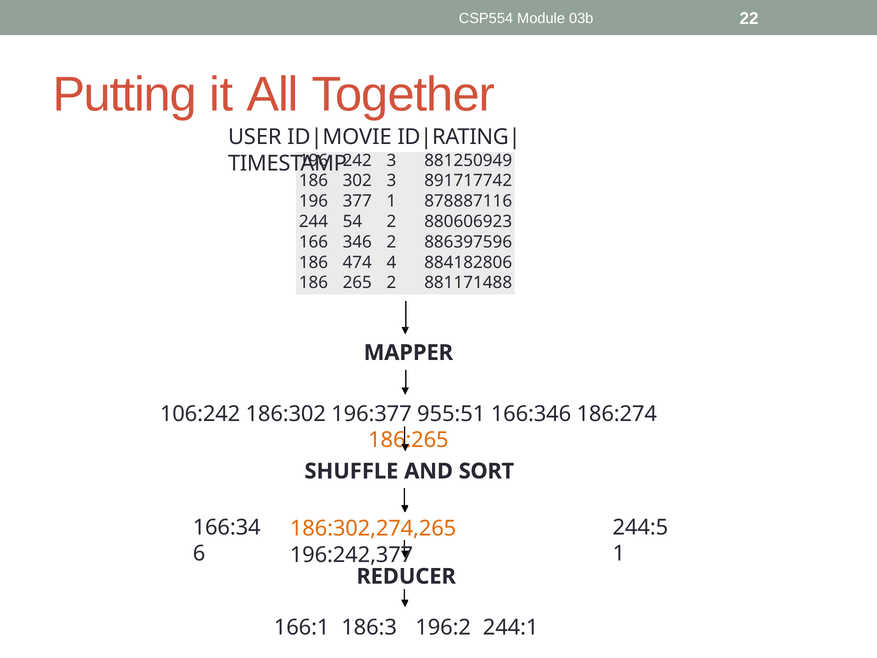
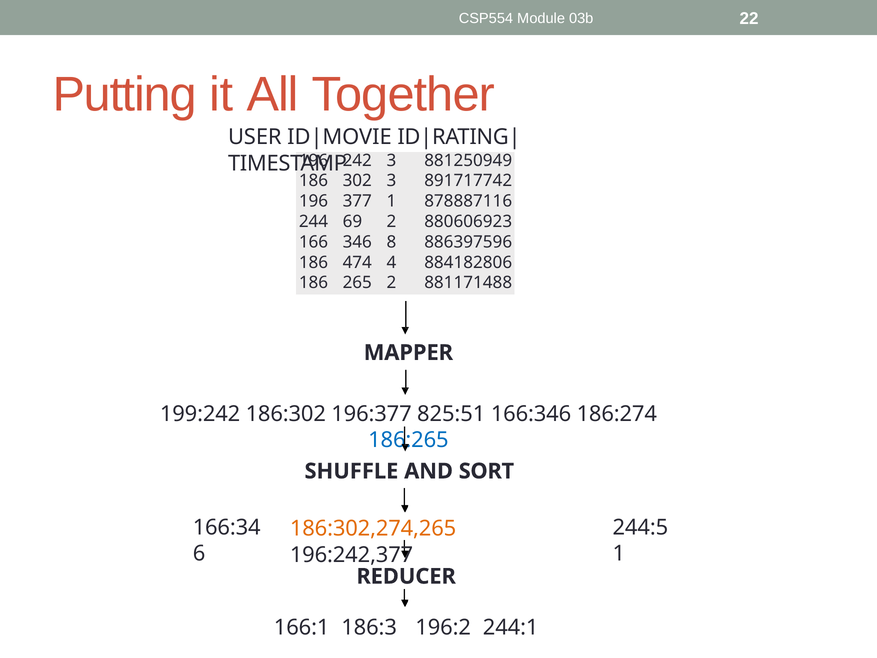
54: 54 -> 69 (352, 222)
346 2: 2 -> 8 (391, 242)
106:242: 106:242 -> 199:242 (200, 414)
955:51: 955:51 -> 825:51 (451, 414)
186:265 colour: orange -> blue (408, 440)
